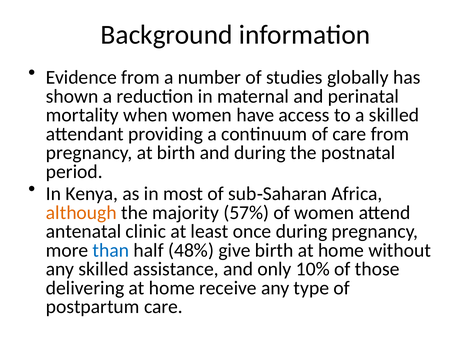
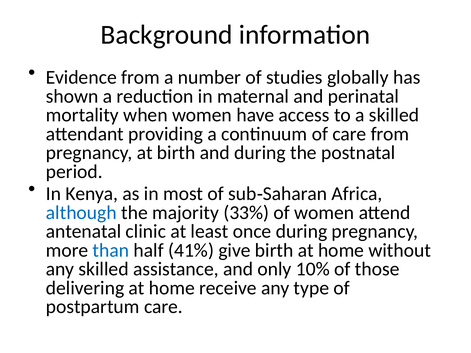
although colour: orange -> blue (81, 213)
57%: 57% -> 33% (246, 213)
48%: 48% -> 41% (191, 250)
